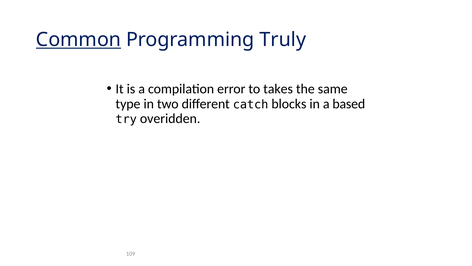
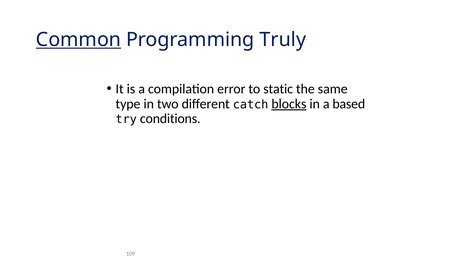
takes: takes -> static (278, 89)
blocks underline: none -> present (289, 104)
overidden: overidden -> conditions (170, 119)
